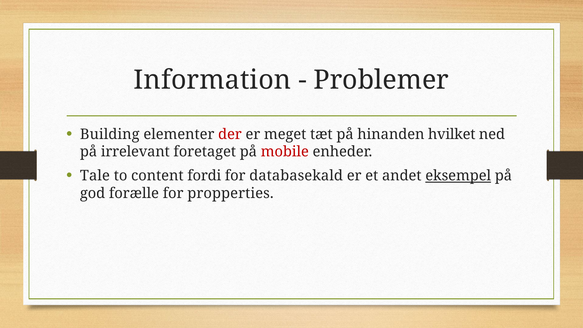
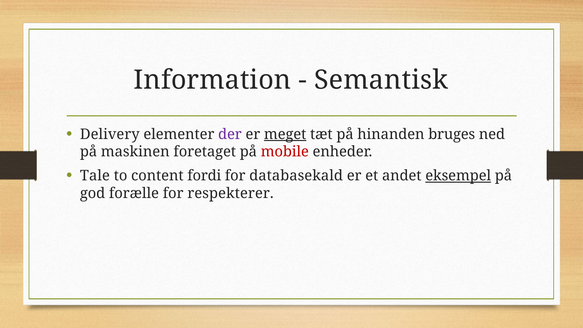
Problemer: Problemer -> Semantisk (381, 80)
Building: Building -> Delivery (110, 134)
der colour: red -> purple (230, 134)
meget underline: none -> present (285, 134)
hvilket: hvilket -> bruges (452, 134)
irrelevant: irrelevant -> maskinen (135, 152)
propperties: propperties -> respekterer (230, 193)
